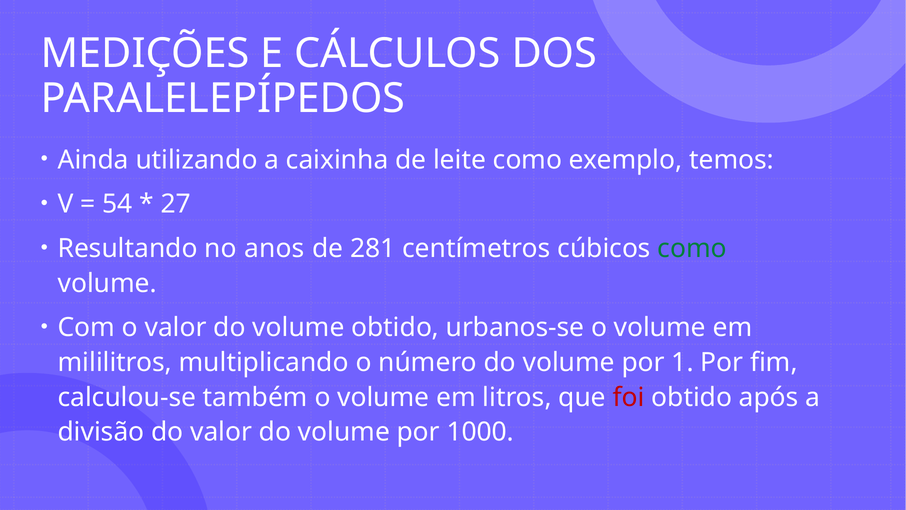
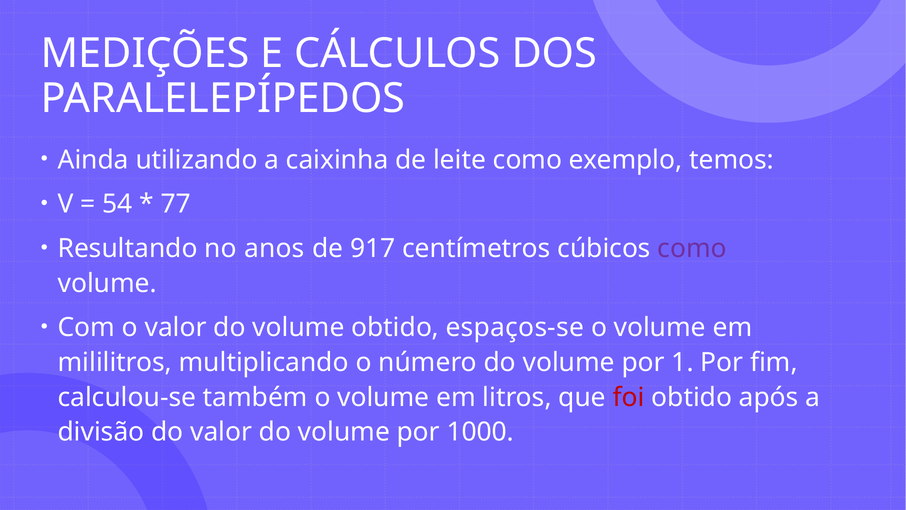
27: 27 -> 77 (176, 204)
281: 281 -> 917 (373, 248)
como colour: green -> purple (692, 248)
urbanos-se: urbanos-se -> espaços-se (515, 327)
